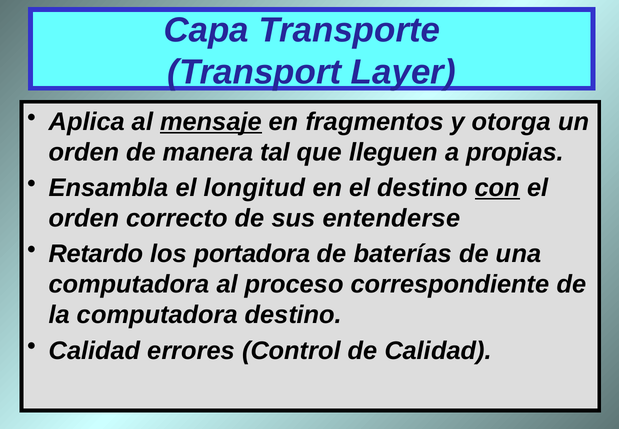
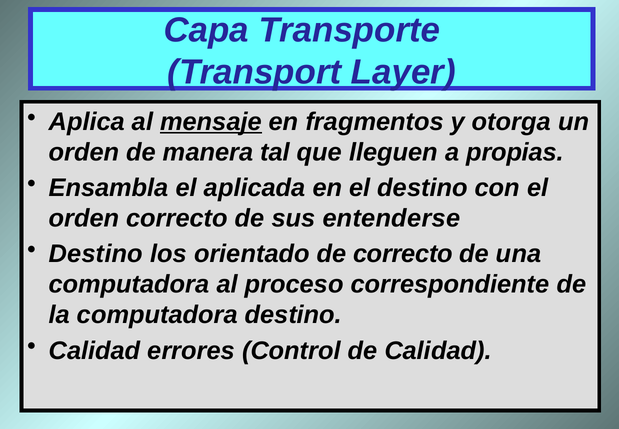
longitud: longitud -> aplicada (255, 188)
con underline: present -> none (497, 188)
Retardo: Retardo -> Destino (96, 254)
portadora: portadora -> orientado (252, 254)
de baterías: baterías -> correcto (403, 254)
